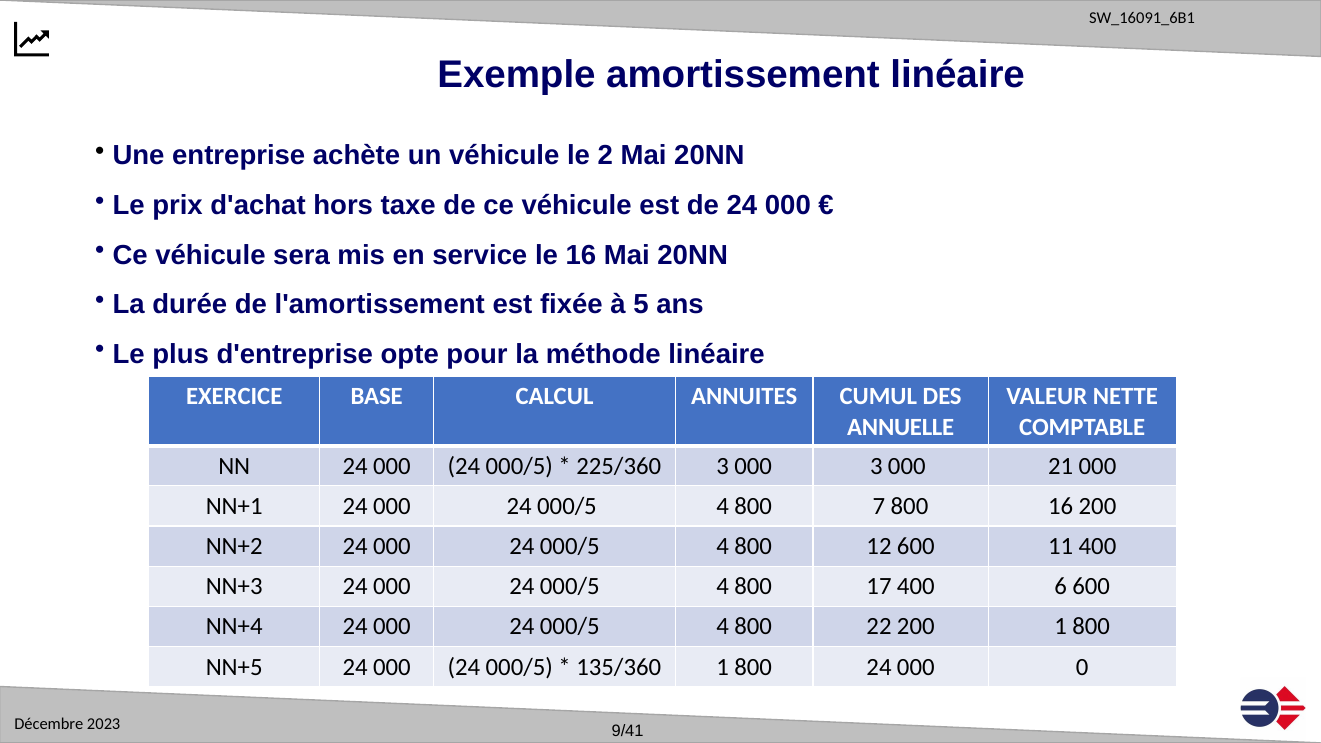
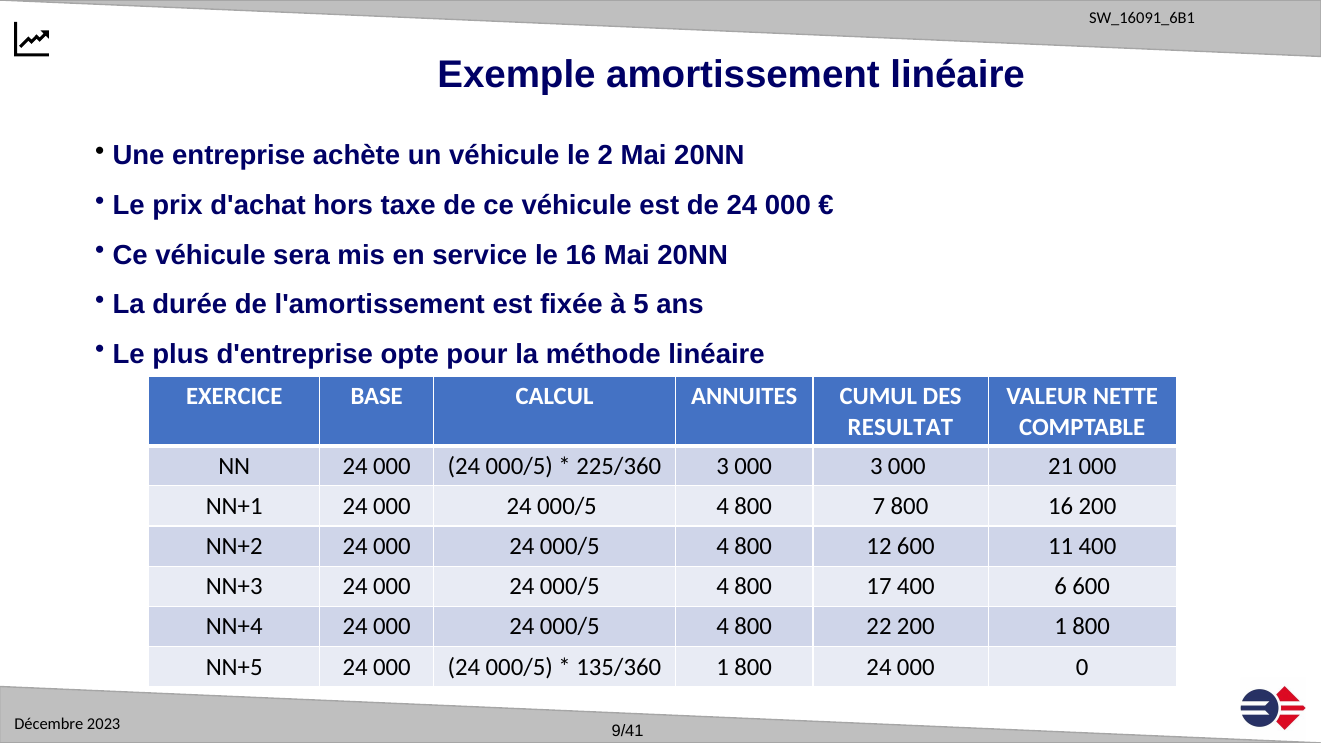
ANNUELLE: ANNUELLE -> RESULTAT (900, 427)
